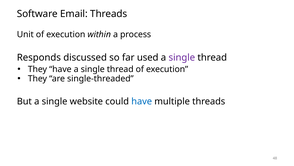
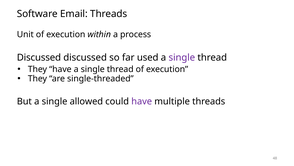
Responds: Responds -> Discussed (39, 57)
website: website -> allowed (86, 101)
have colour: blue -> purple (142, 101)
